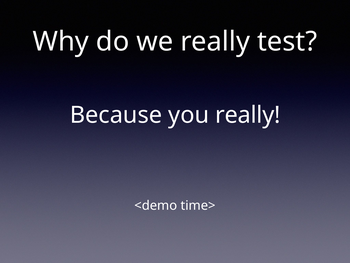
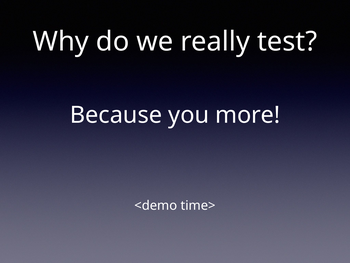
you really: really -> more (248, 115)
